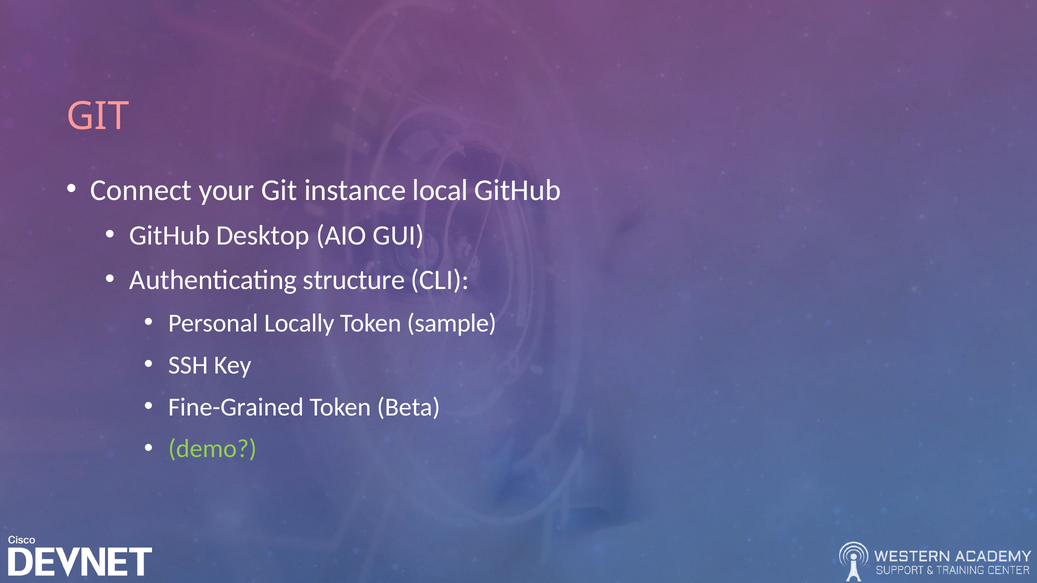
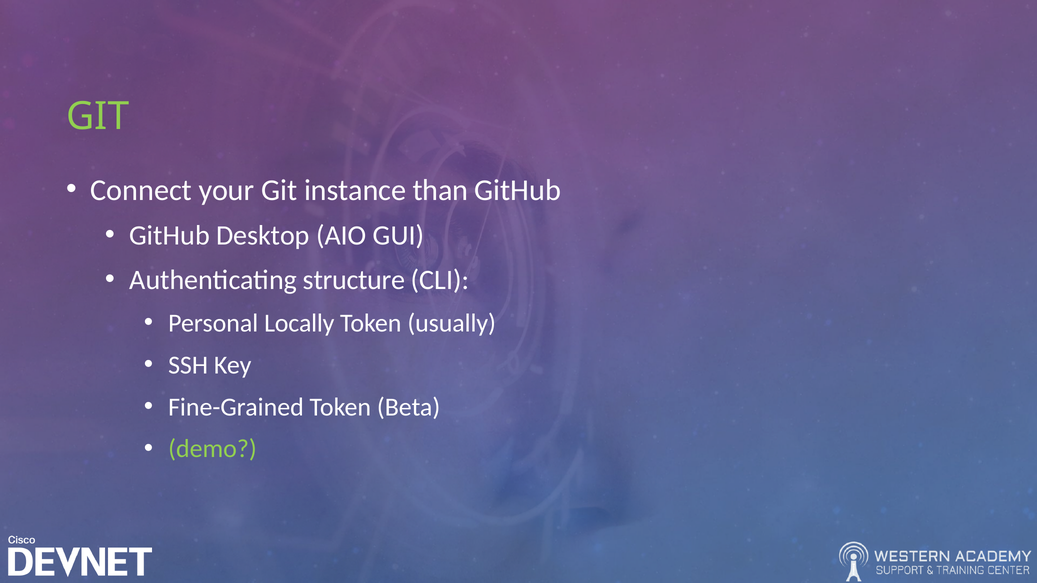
GIT colour: pink -> light green (98, 116)
local: local -> than (440, 190)
sample: sample -> usually (452, 323)
